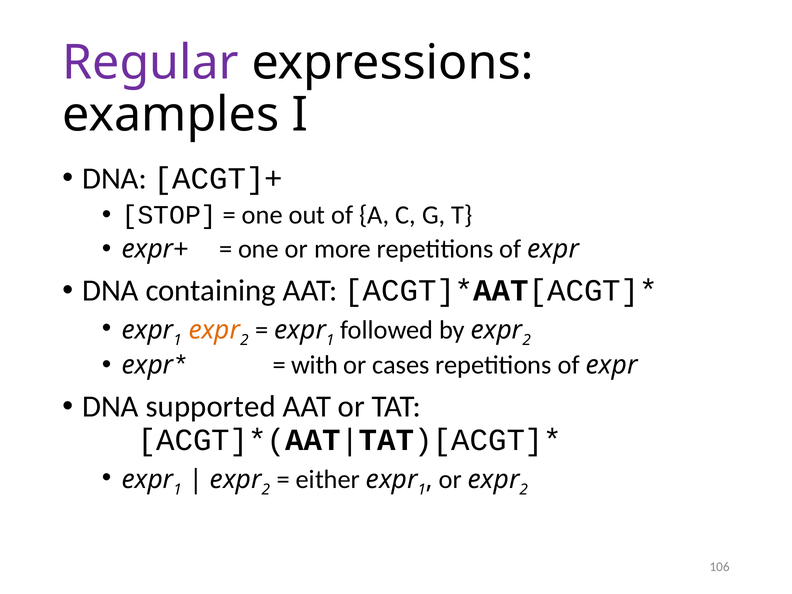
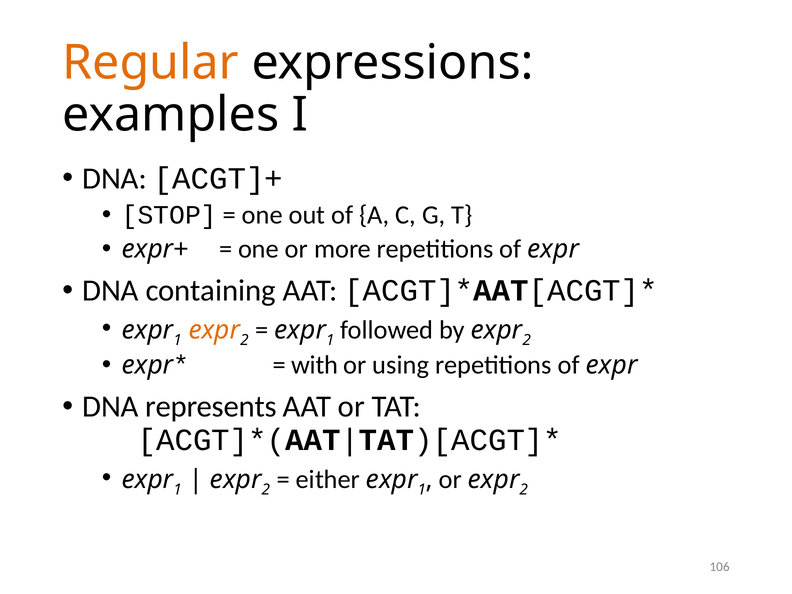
Regular colour: purple -> orange (151, 63)
cases: cases -> using (401, 365)
supported: supported -> represents (211, 407)
